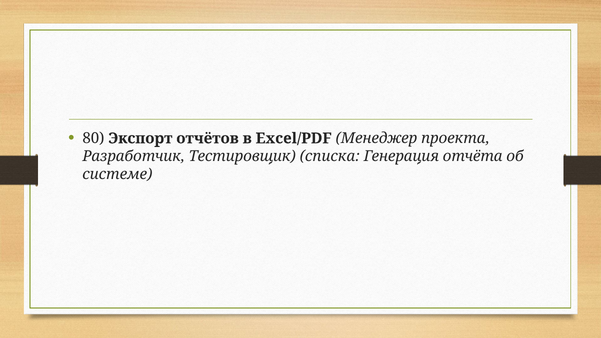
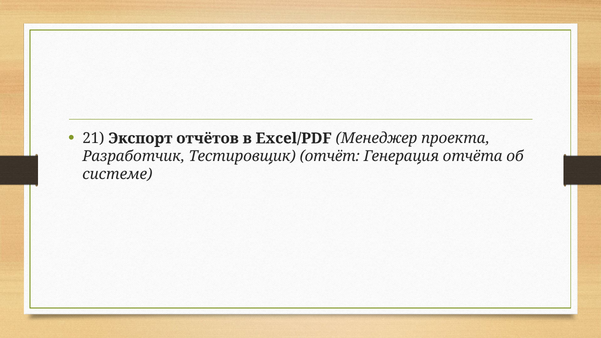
80: 80 -> 21 (93, 138)
списка: списка -> отчёт (330, 156)
